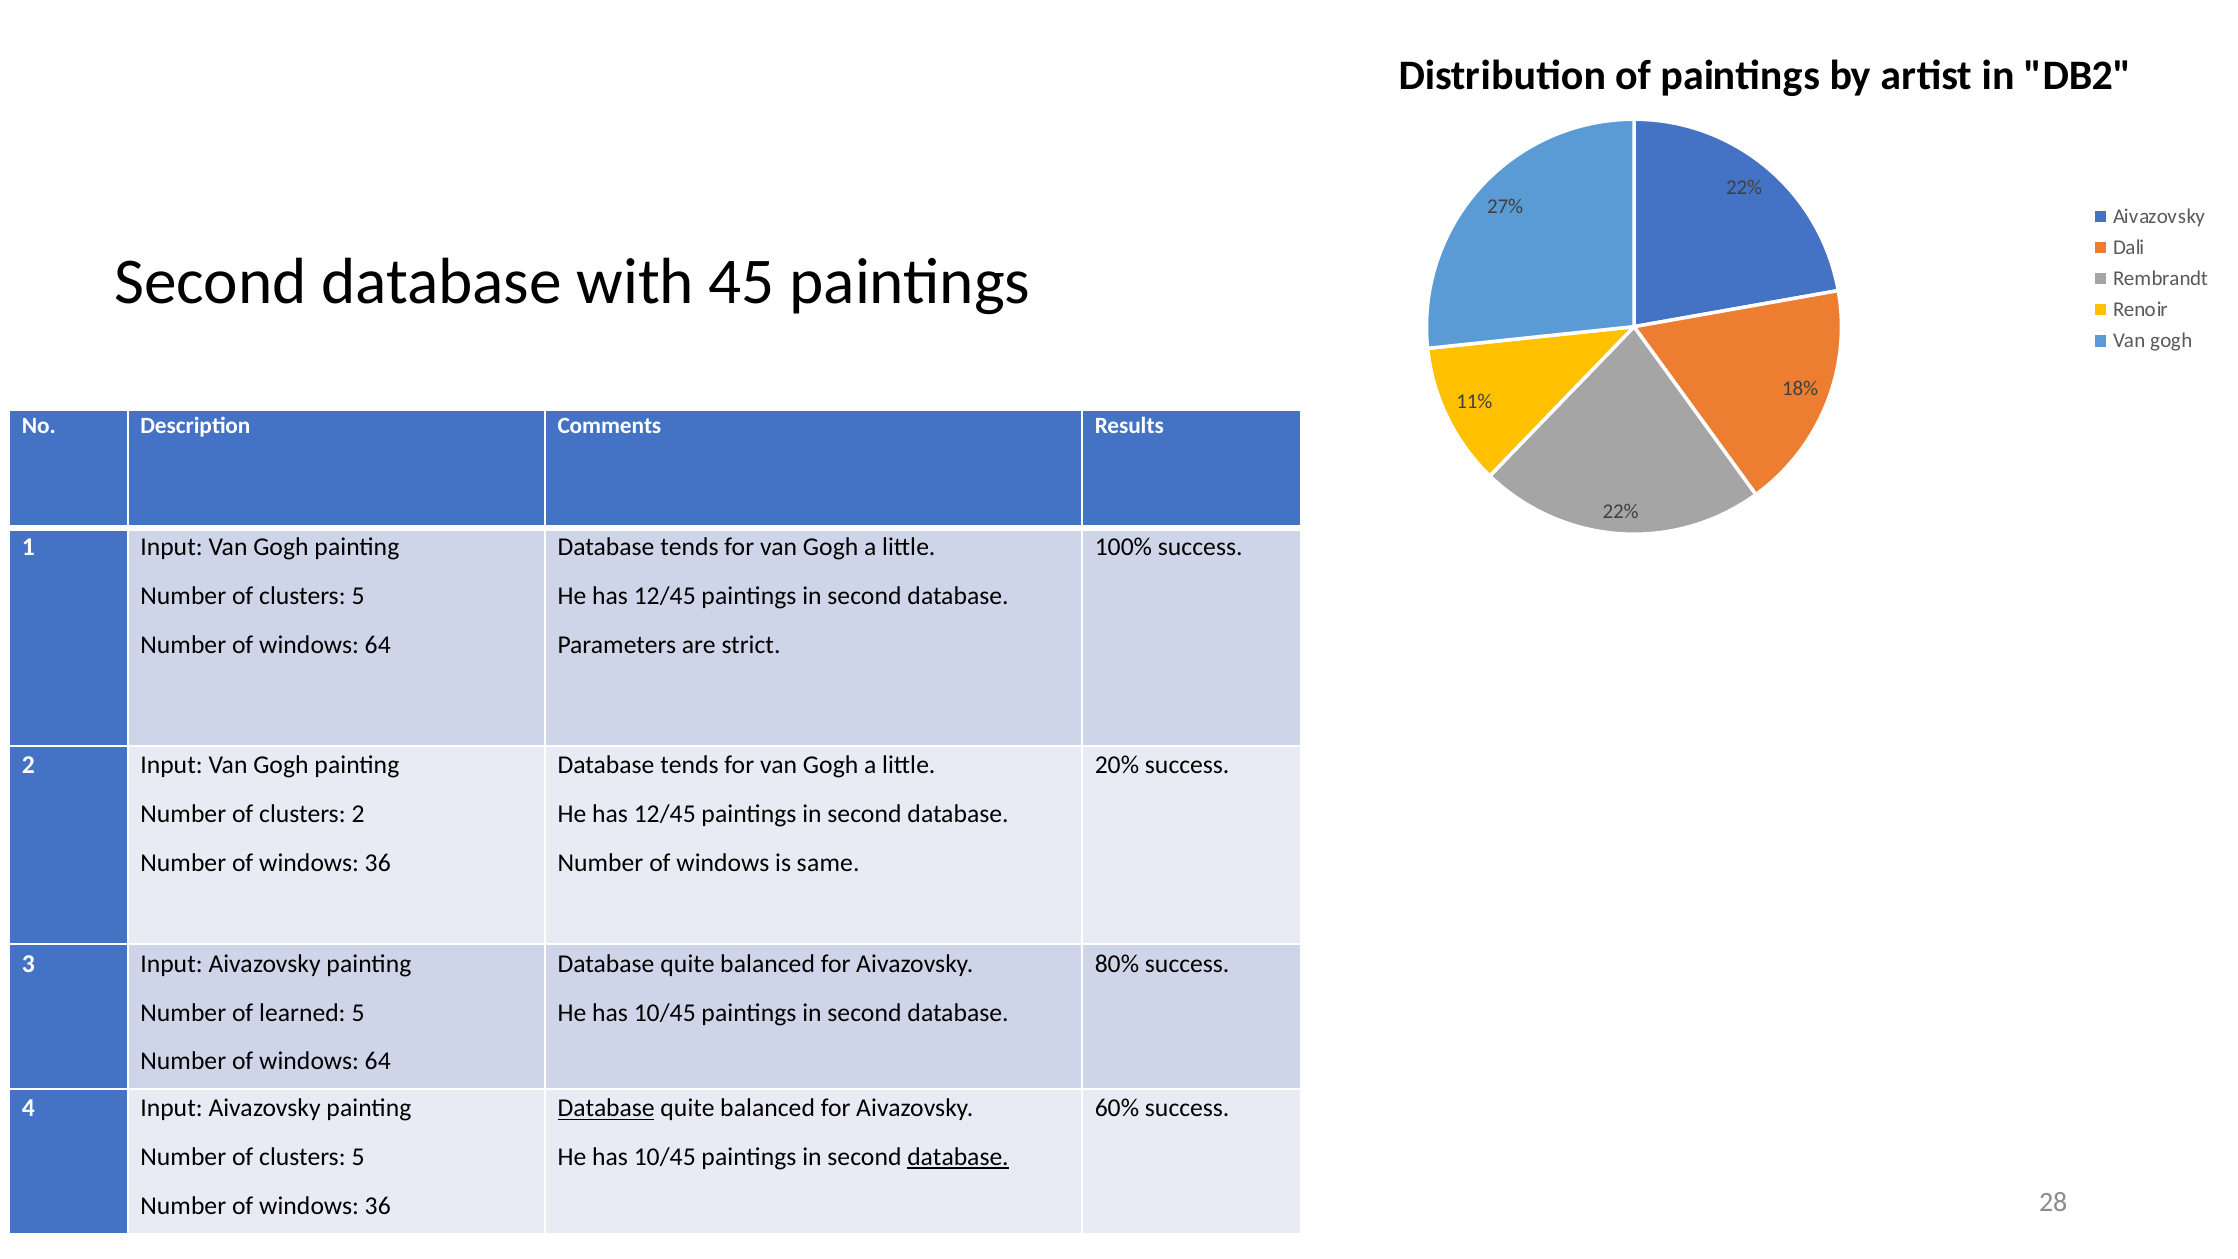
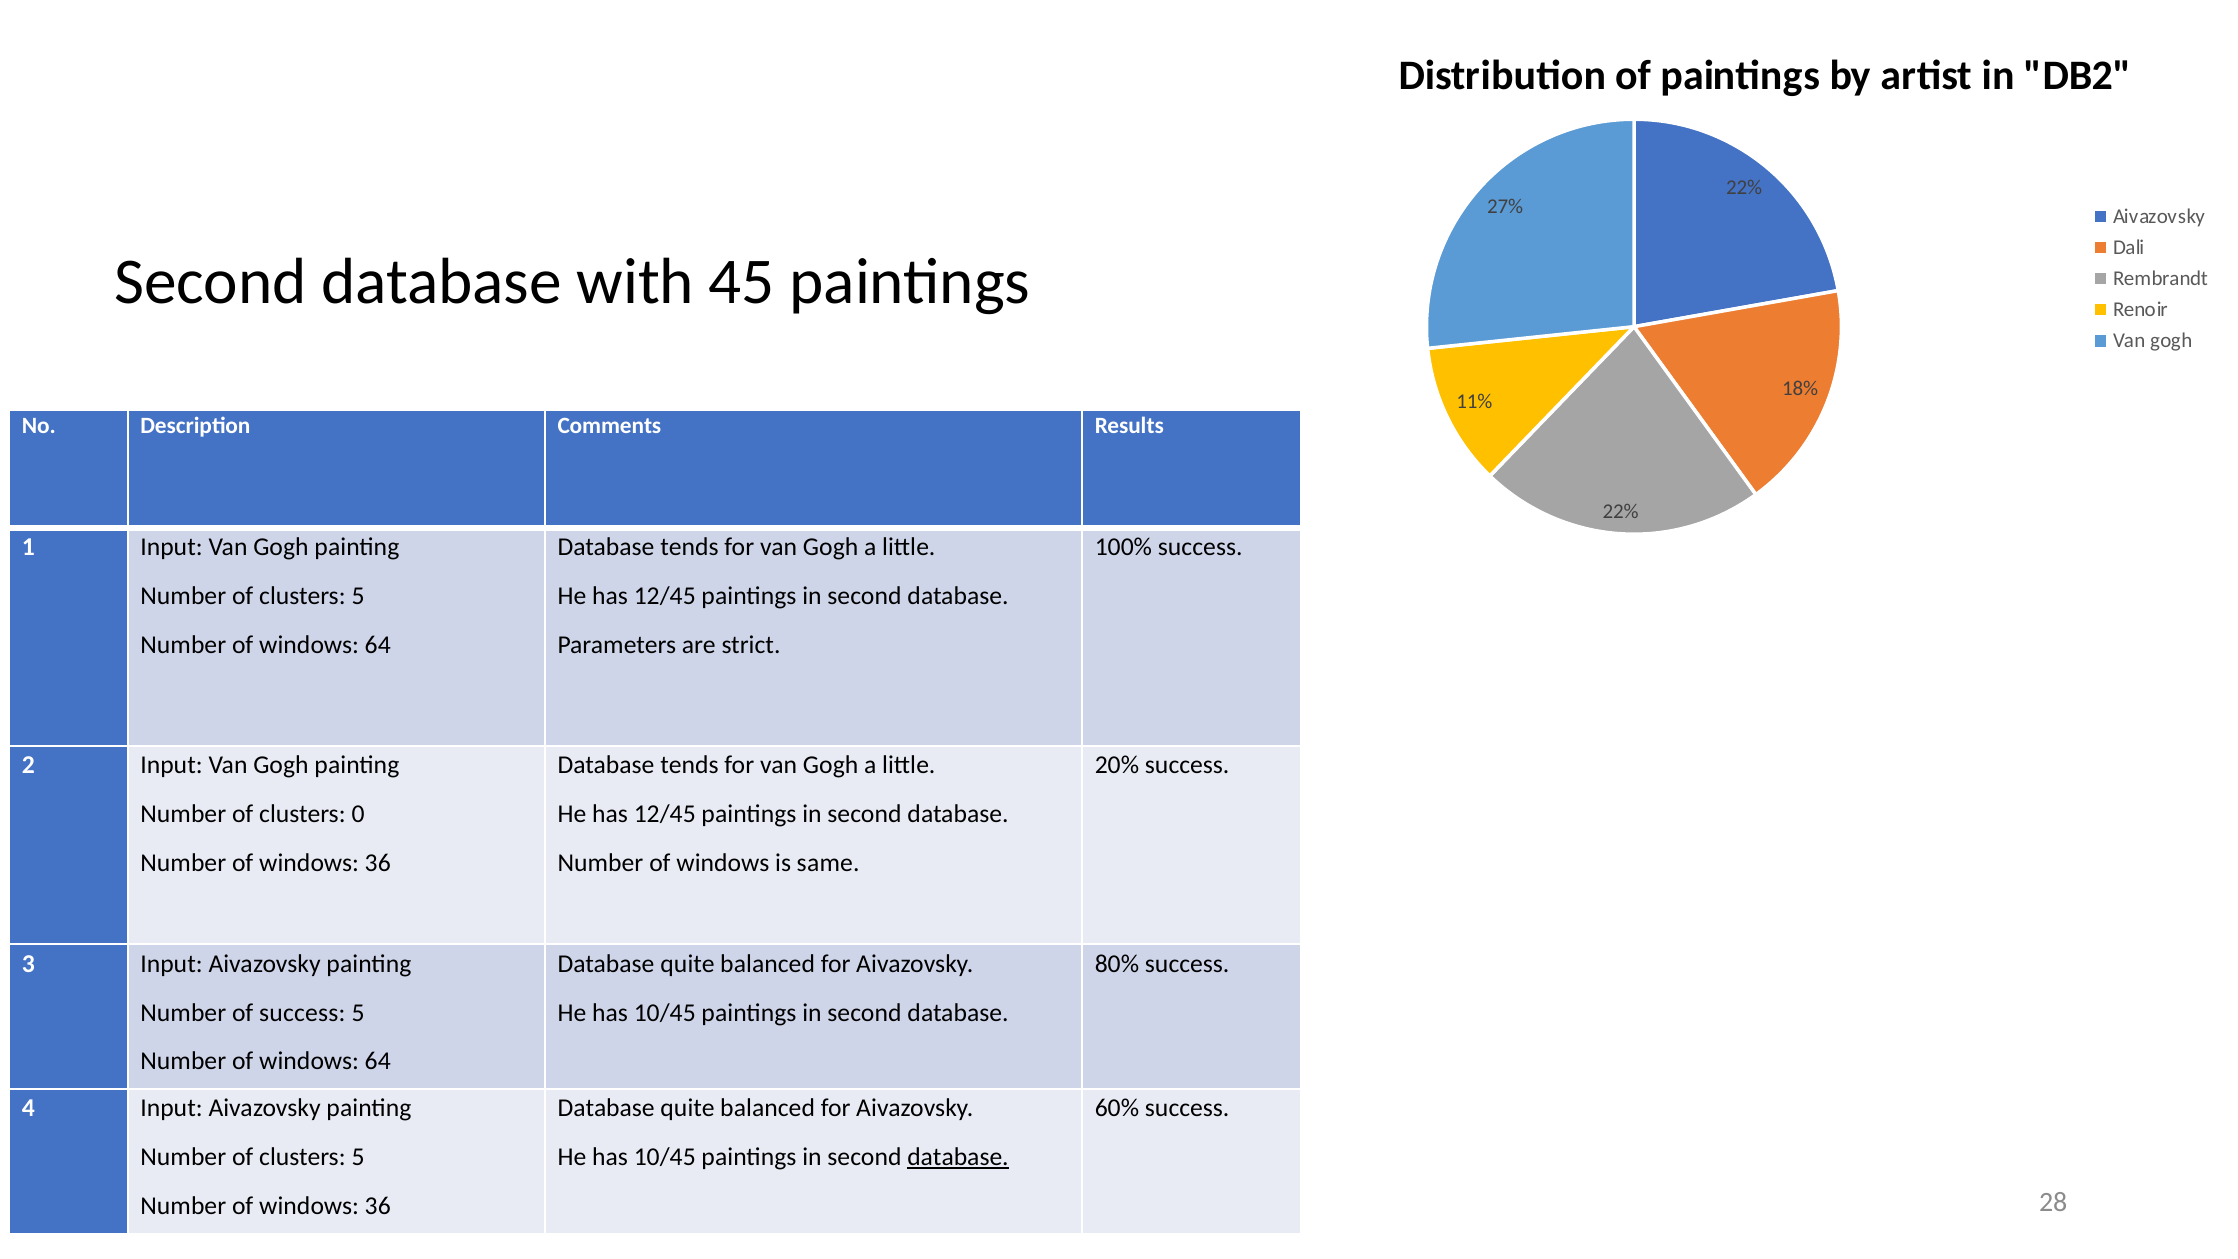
clusters 2: 2 -> 0 (358, 814)
of learned: learned -> success (302, 1012)
Database underline: present -> none (606, 1108)
